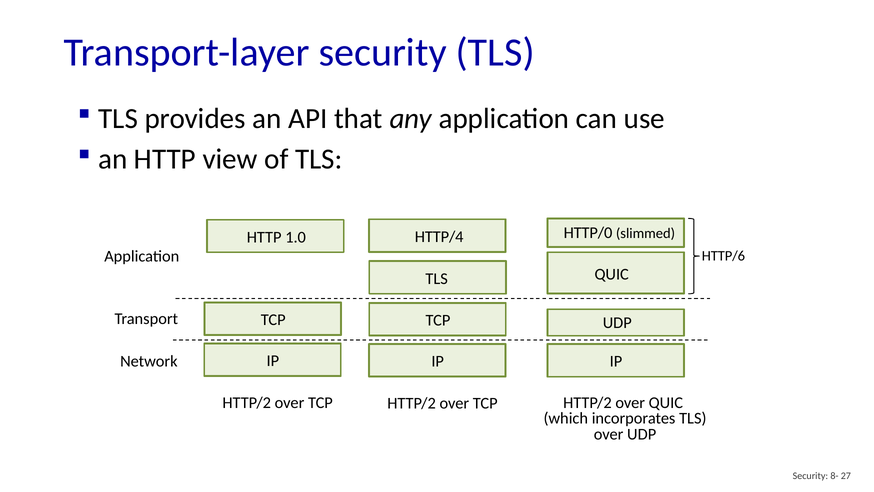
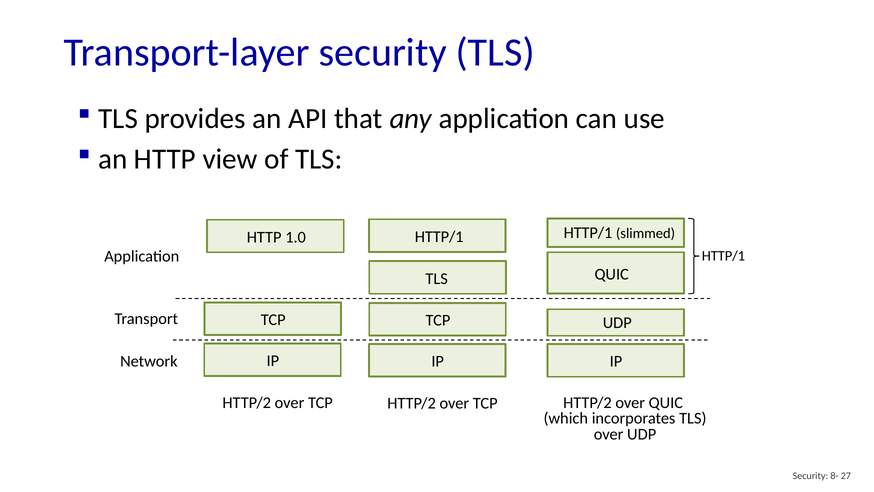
HTTP/0: HTTP/0 -> HTTP/1 (588, 232)
HTTP/4: HTTP/4 -> HTTP/1 (439, 237)
HTTP/6: HTTP/6 -> HTTP/1 (723, 256)
